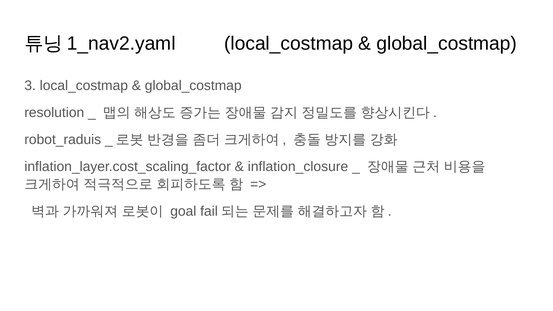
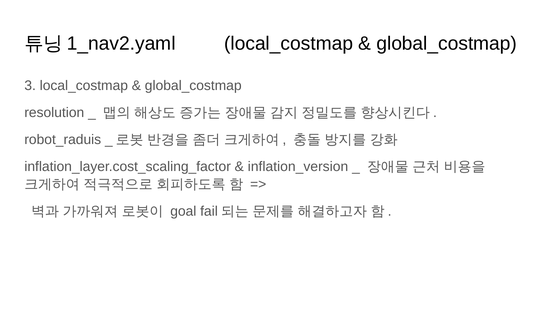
inflation_closure: inflation_closure -> inflation_version (298, 166)
